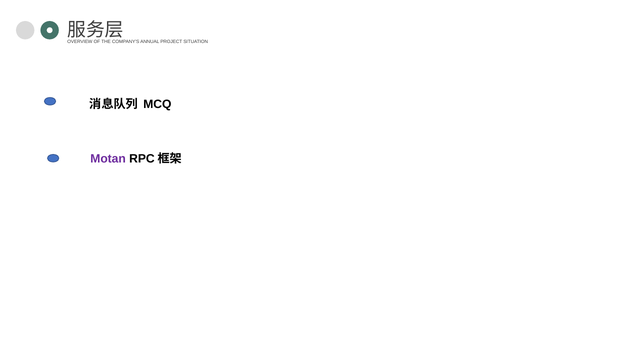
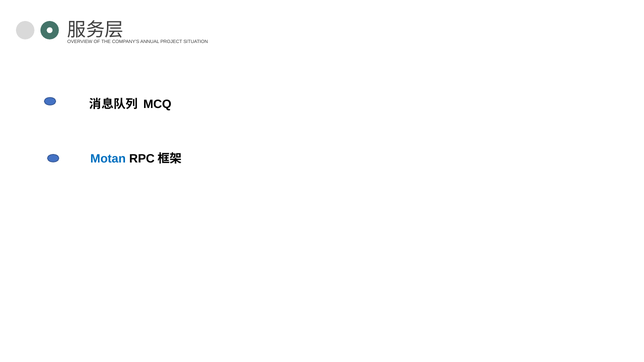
Motan colour: purple -> blue (108, 159)
